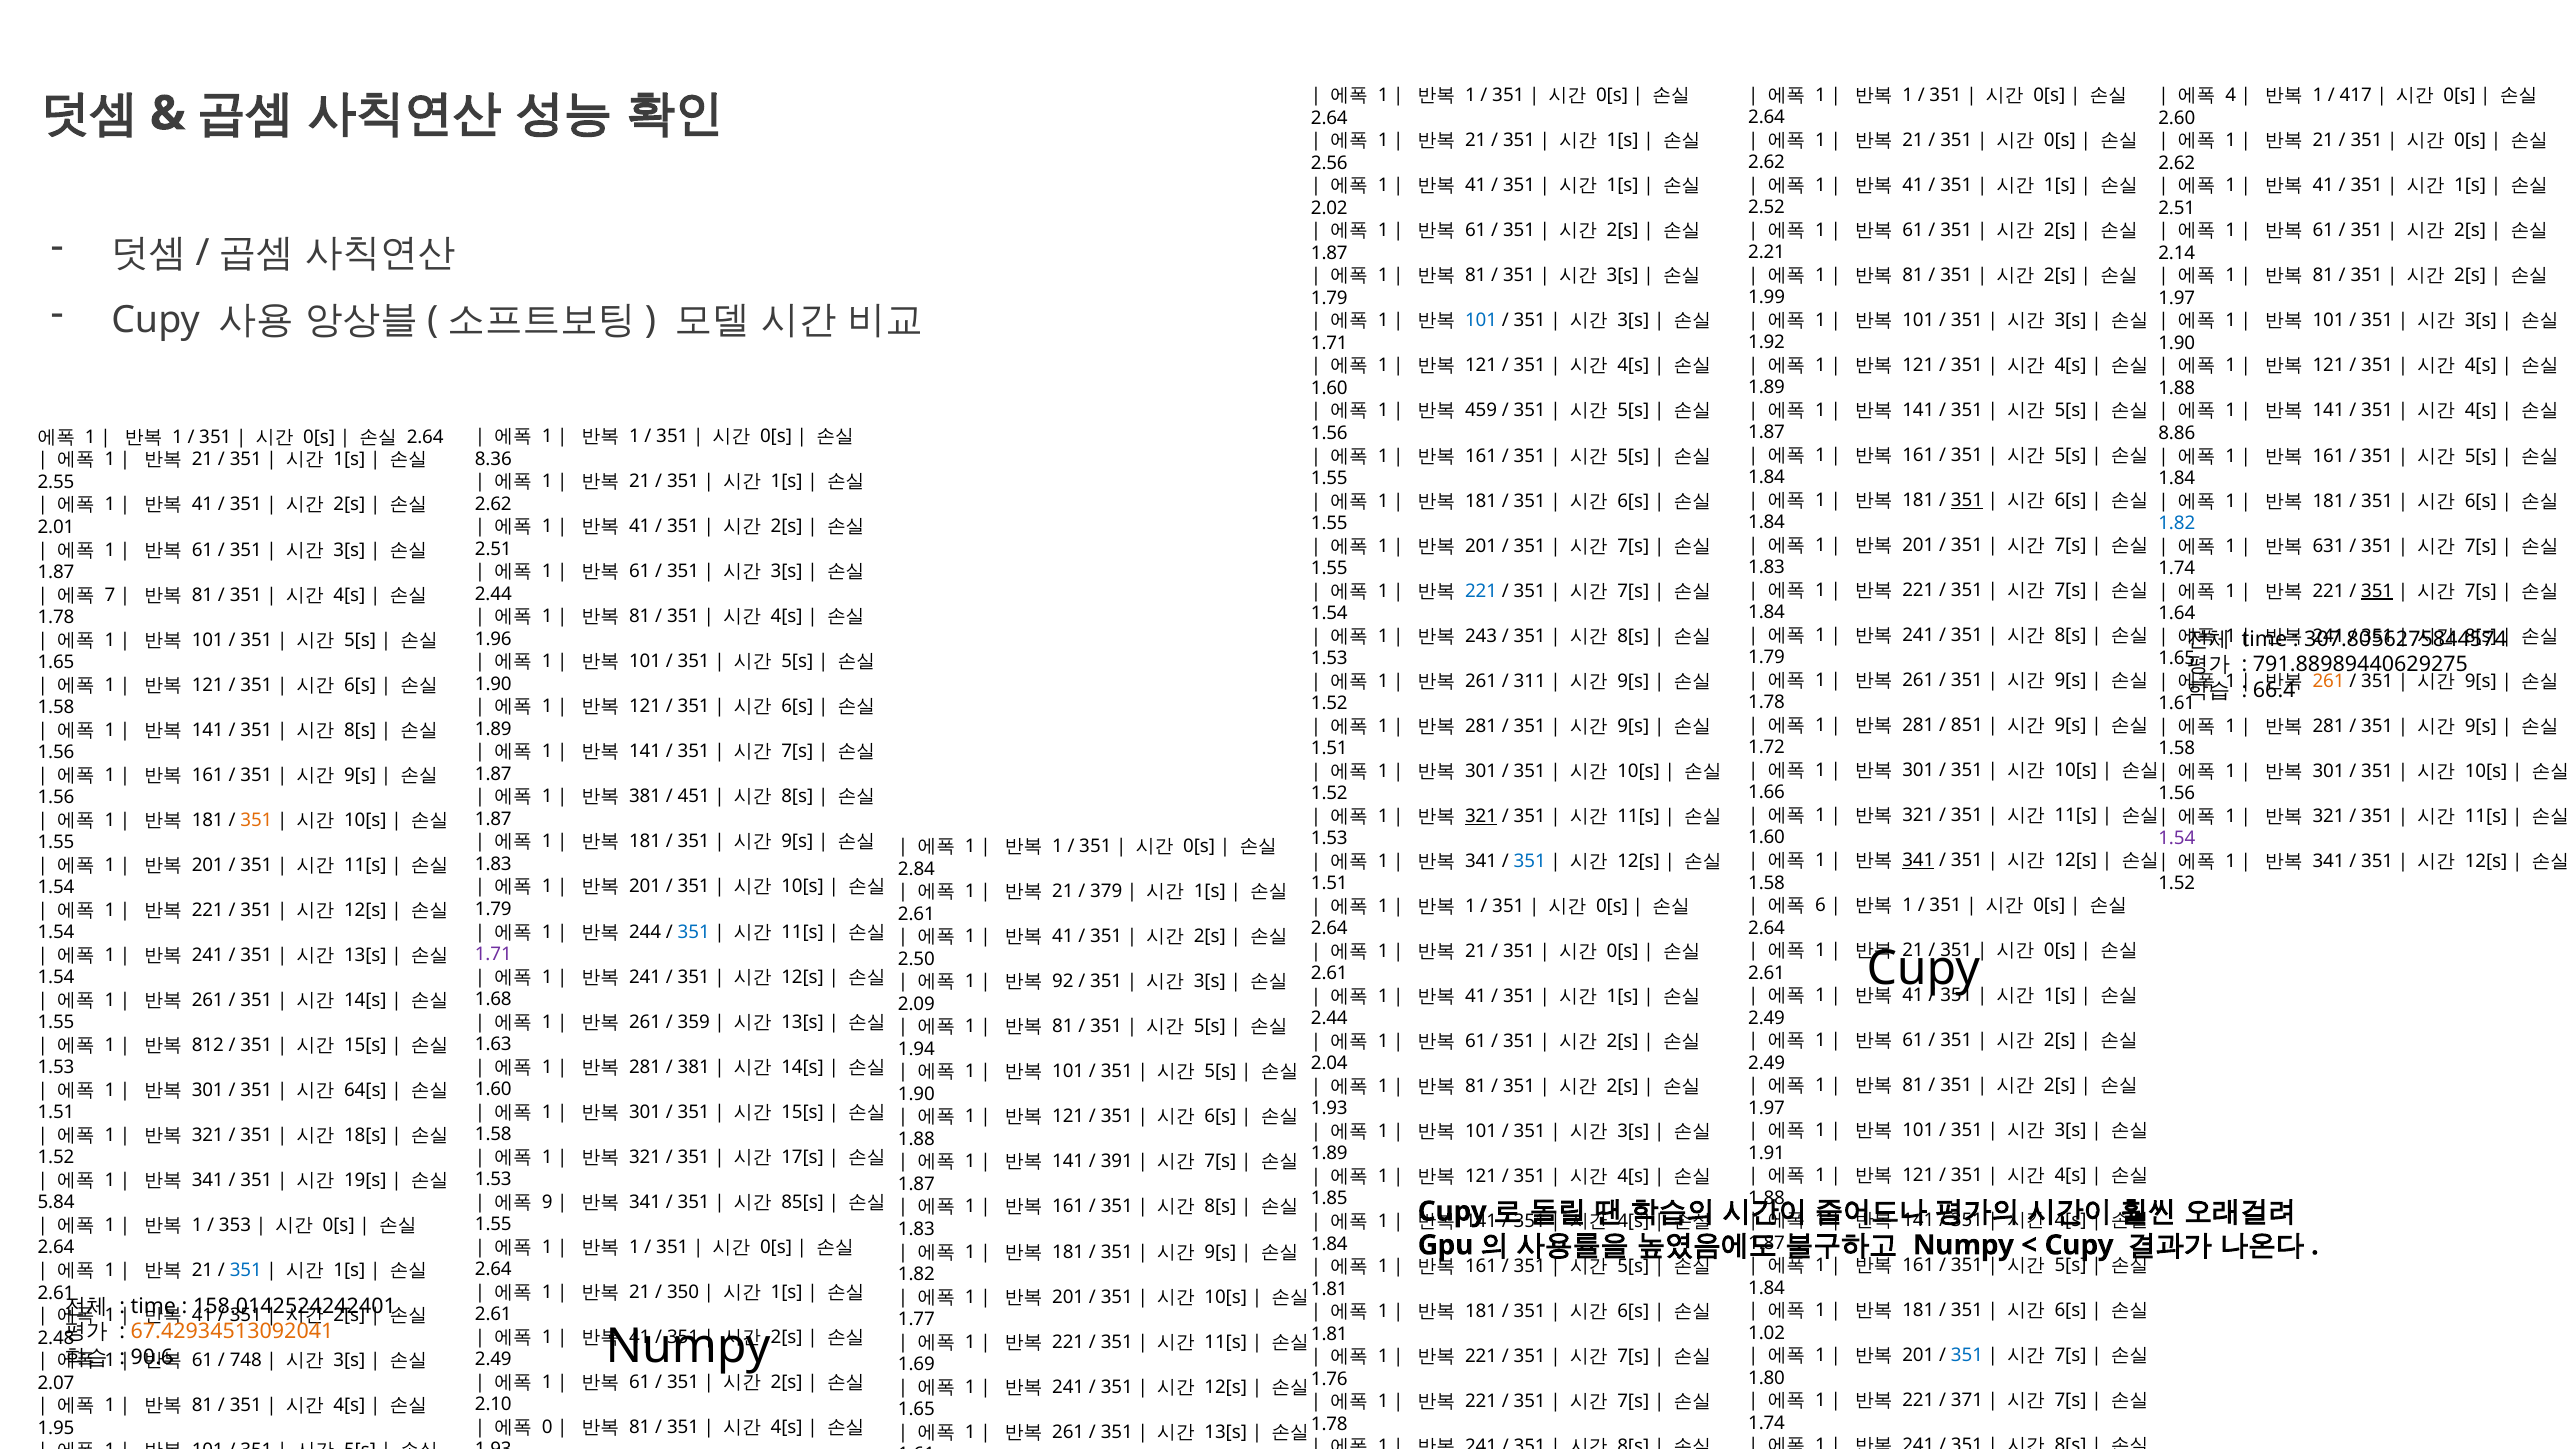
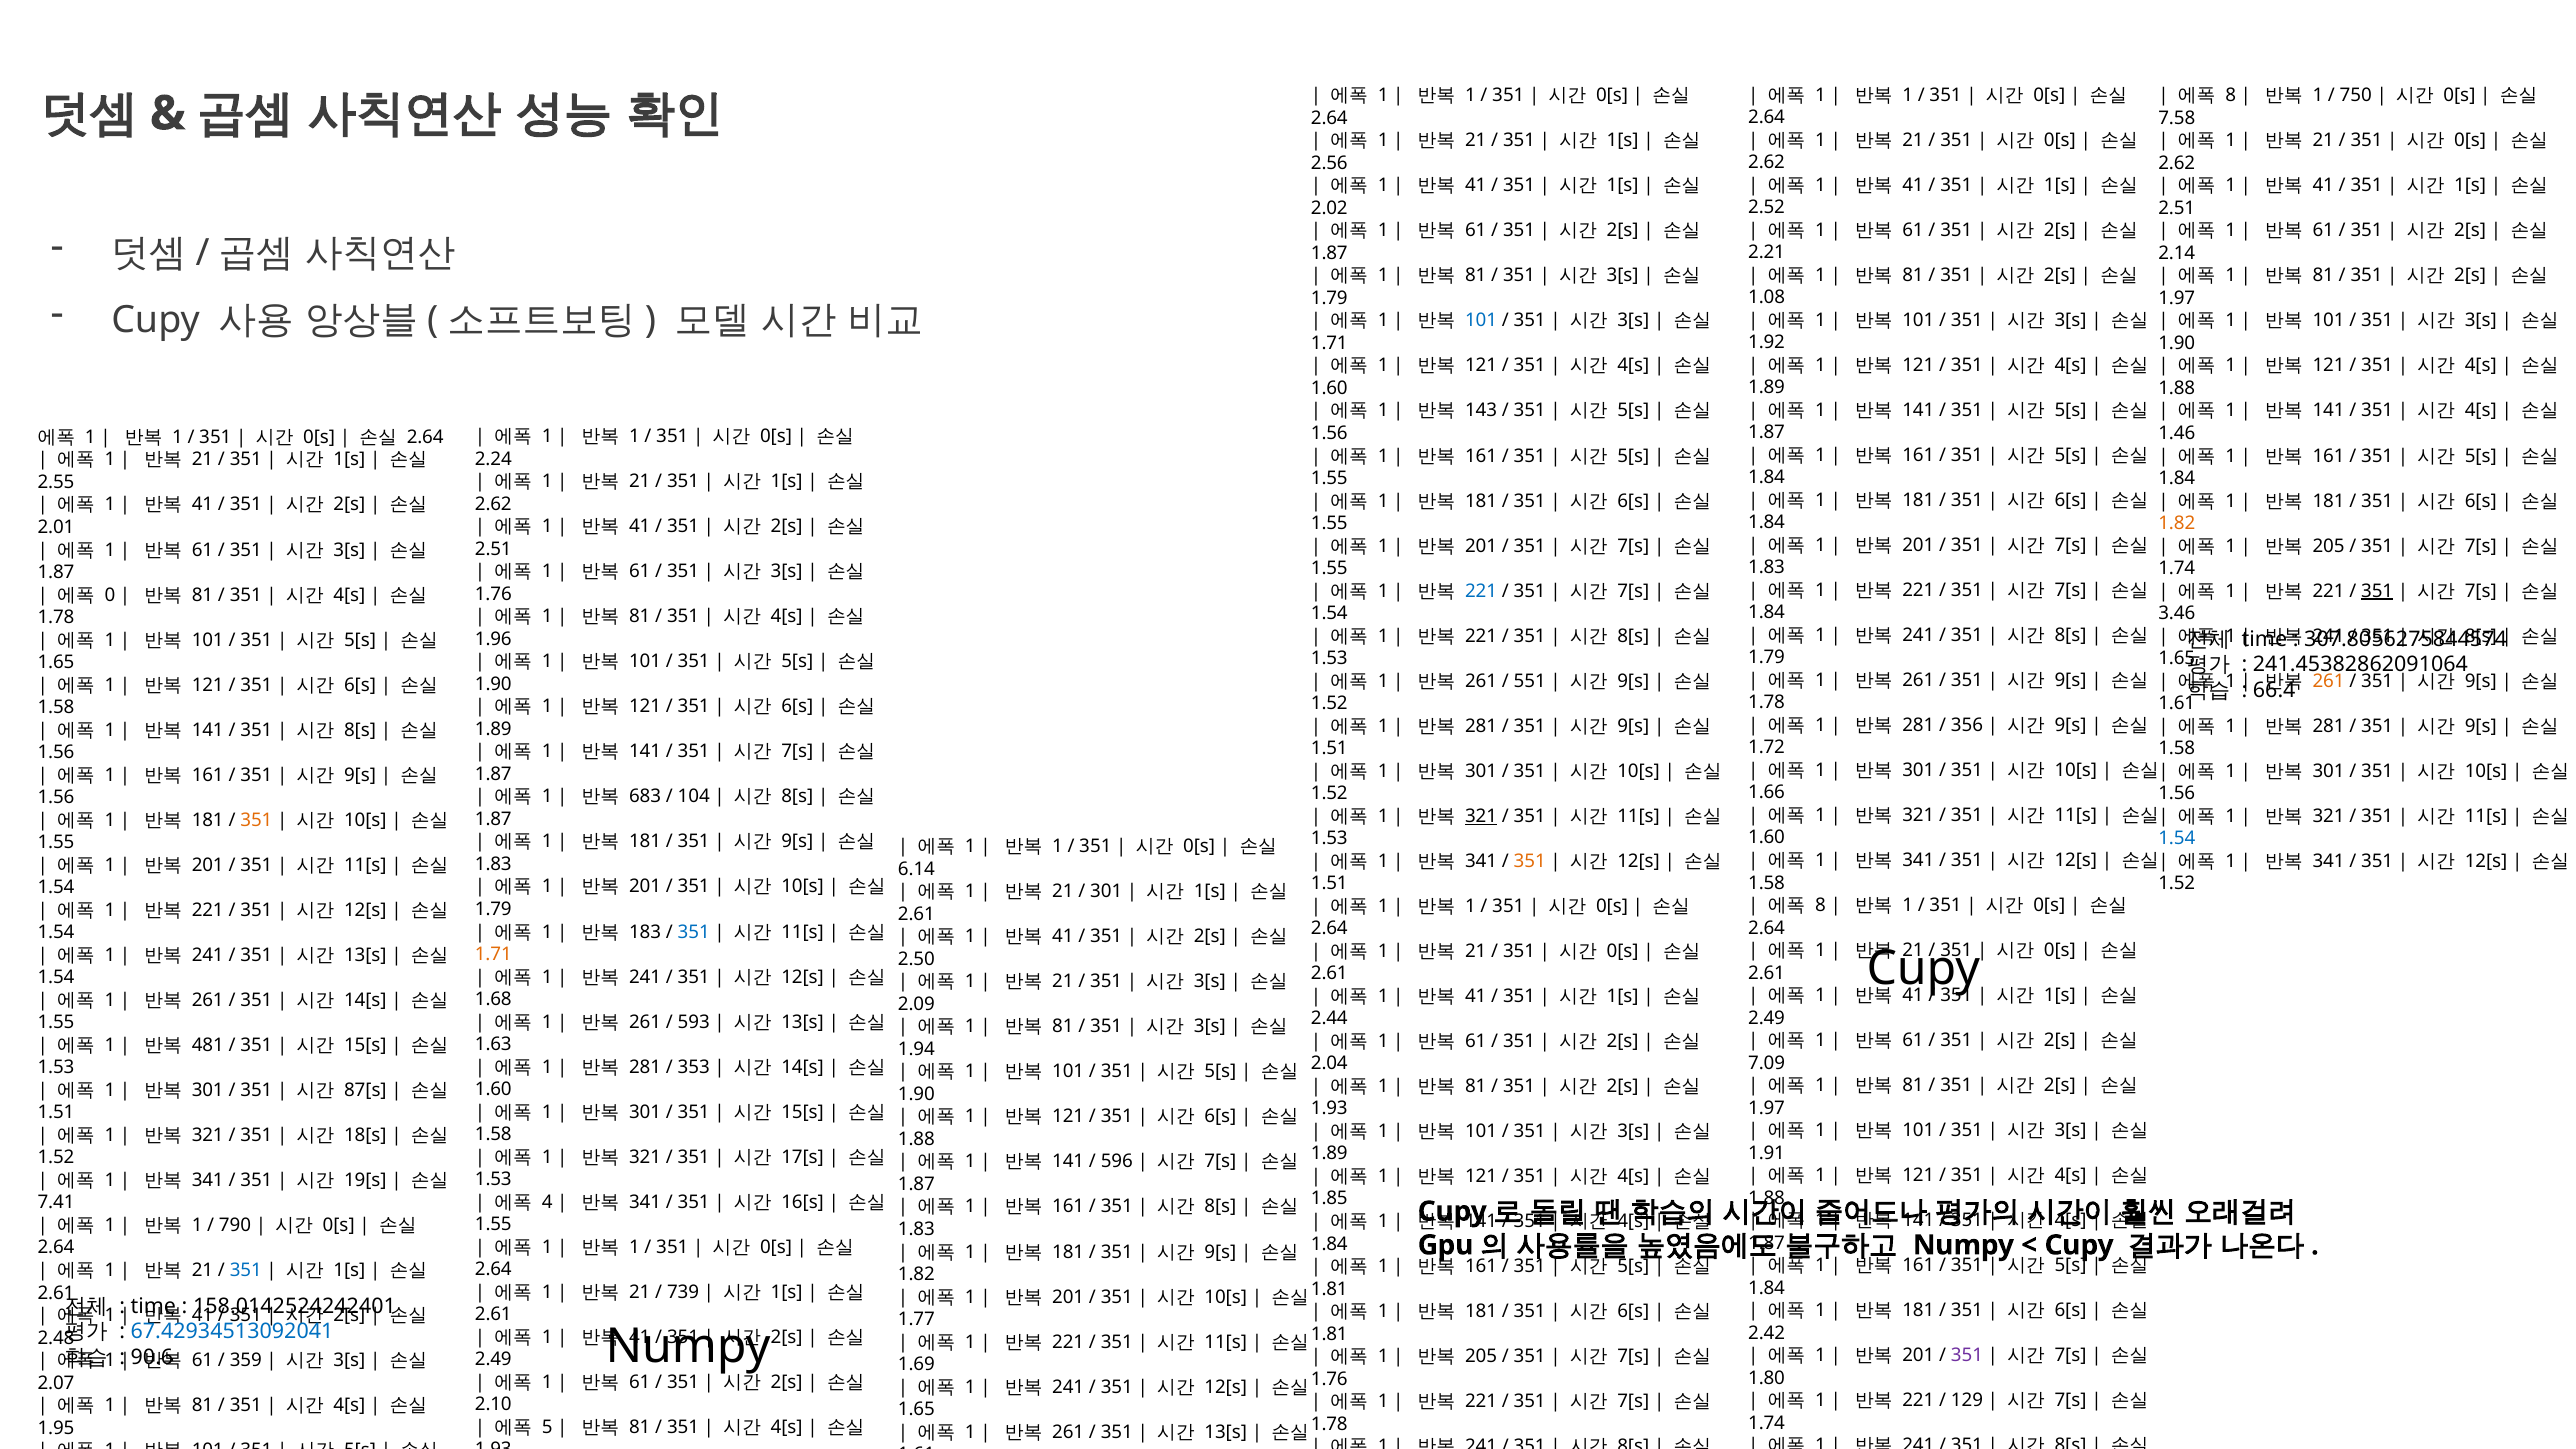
4: 4 -> 8 (2231, 96)
417: 417 -> 750 (2356, 96)
2.60: 2.60 -> 7.58 (2177, 118)
1.99: 1.99 -> 1.08 (1767, 297)
459: 459 -> 143 (1481, 411)
8.86: 8.86 -> 1.46 (2177, 433)
8.36: 8.36 -> 2.24 (493, 459)
351 underline: present -> none (1967, 500)
1.82 colour: blue -> orange (2177, 523)
631: 631 -> 205 (2329, 546)
2.44: 2.44 -> 1.76 (493, 594)
7: 7 -> 0 (110, 595)
1.64: 1.64 -> 3.46 (2177, 613)
243: 243 -> 221 (1481, 636)
791.88989440629275: 791.88989440629275 -> 241.45382862091064 (2360, 665)
311: 311 -> 551 (1530, 681)
851: 851 -> 356 (1967, 725)
381: 381 -> 683 (645, 797)
451: 451 -> 104 (694, 797)
1.54 colour: purple -> blue (2177, 839)
341 underline: present -> none (1918, 860)
351 colour: blue -> orange (1530, 861)
2.84: 2.84 -> 6.14 (916, 869)
379: 379 -> 301 (1106, 892)
6: 6 -> 8 (1820, 905)
244: 244 -> 183 (645, 932)
1.71 colour: purple -> orange (493, 954)
92: 92 -> 21 (1063, 982)
359: 359 -> 593 (694, 1022)
5[s: 5[s -> 3[s (1210, 1027)
812: 812 -> 481 (208, 1045)
2.49: 2.49 -> 7.09 (1767, 1063)
381: 381 -> 353 (694, 1067)
64[s: 64[s -> 87[s (365, 1090)
391: 391 -> 596 (1117, 1162)
9: 9 -> 4 (547, 1202)
85[s: 85[s -> 16[s (803, 1202)
5.84: 5.84 -> 7.41 (56, 1203)
353: 353 -> 790 (235, 1225)
350: 350 -> 739 (683, 1292)
67.42934513092041 colour: orange -> blue (232, 1332)
1.02: 1.02 -> 2.42 (1767, 1333)
351 colour: blue -> purple (1967, 1356)
221: 221 -> 205 (1481, 1356)
748: 748 -> 359 (246, 1360)
371: 371 -> 129 (1967, 1401)
0: 0 -> 5 (547, 1427)
